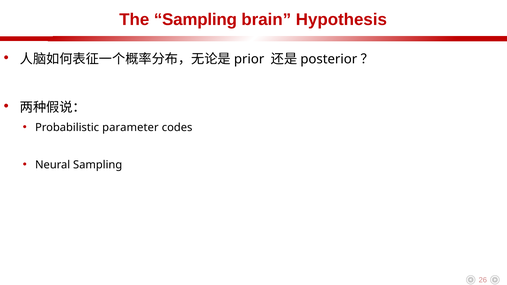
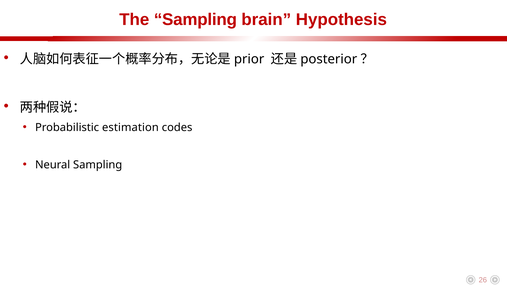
parameter: parameter -> estimation (130, 127)
